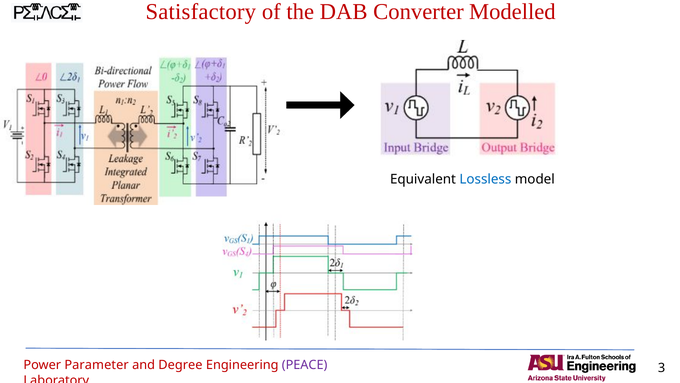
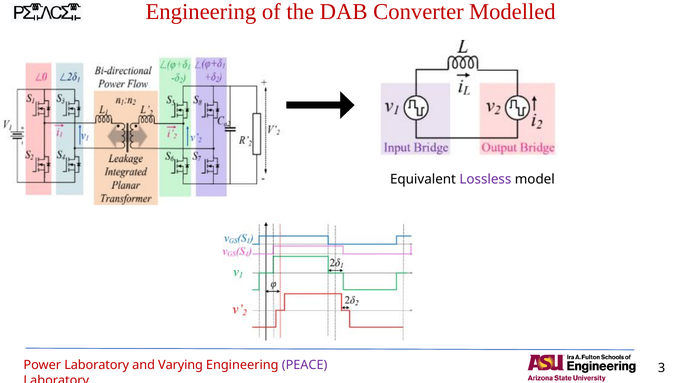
Satisfactory: Satisfactory -> Engineering (201, 12)
Lossless colour: blue -> purple (485, 179)
Power Parameter: Parameter -> Laboratory (97, 365)
Degree: Degree -> Varying (181, 365)
